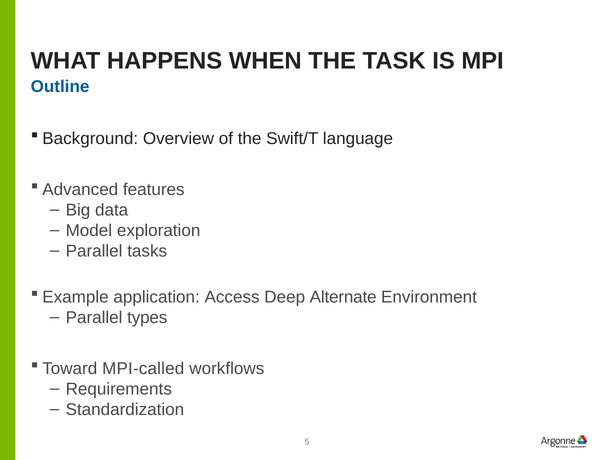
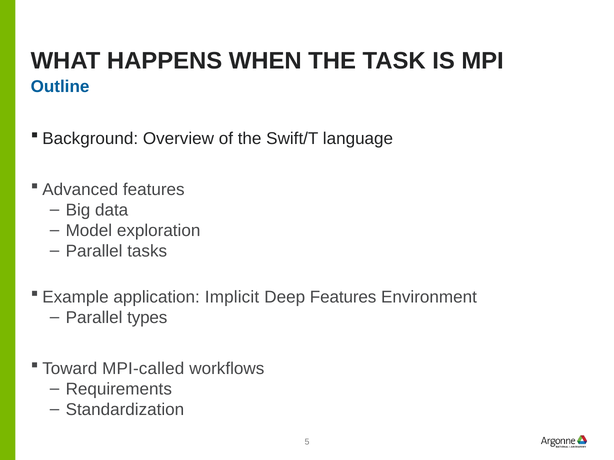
Access: Access -> Implicit (232, 297)
Deep Alternate: Alternate -> Features (343, 297)
